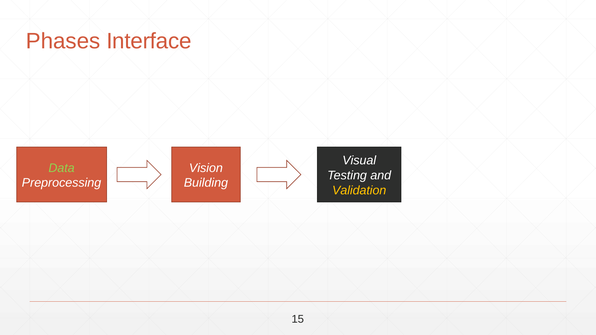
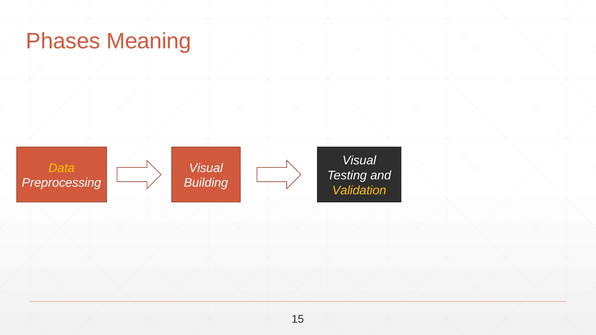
Interface: Interface -> Meaning (149, 41)
Data colour: light green -> yellow (62, 168)
Vision: Vision -> Visual (206, 168)
